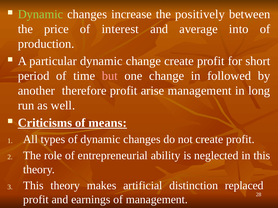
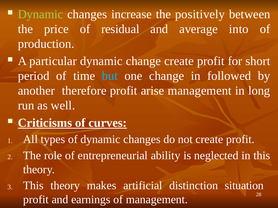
interest: interest -> residual (120, 29)
but colour: pink -> light blue (110, 76)
means: means -> curves (108, 123)
replaced: replaced -> situation (244, 186)
